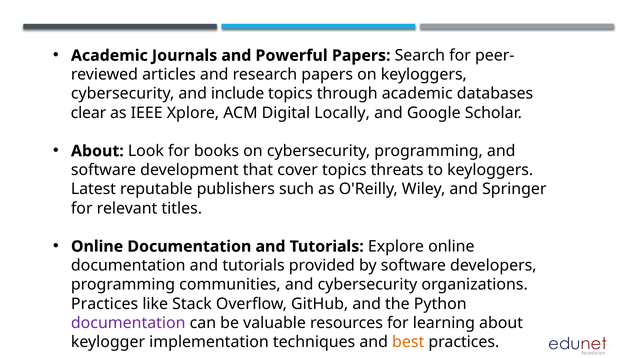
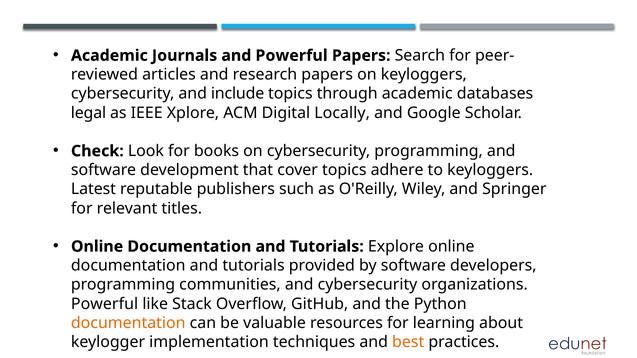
clear: clear -> legal (88, 113)
About: About -> Check (97, 151)
threats: threats -> adhere (397, 170)
Practices: Practices -> Powerful (105, 304)
documentation colour: purple -> orange (128, 323)
